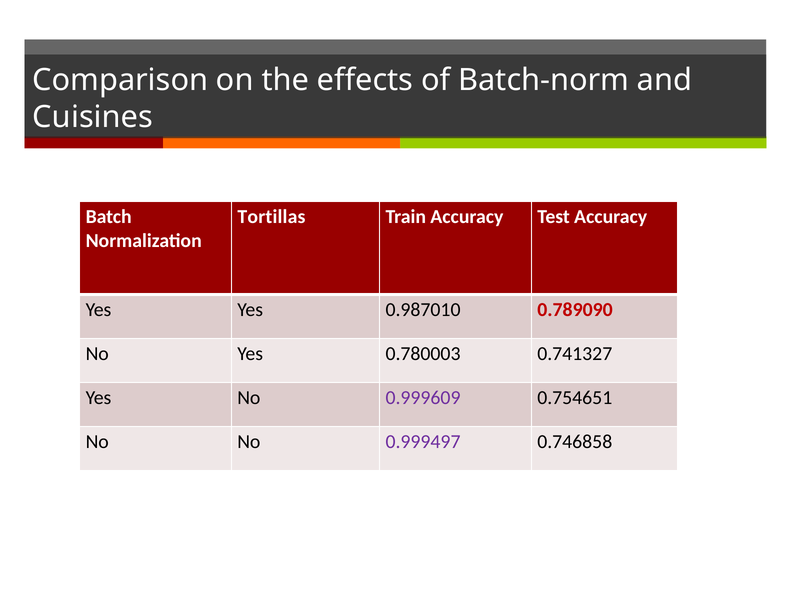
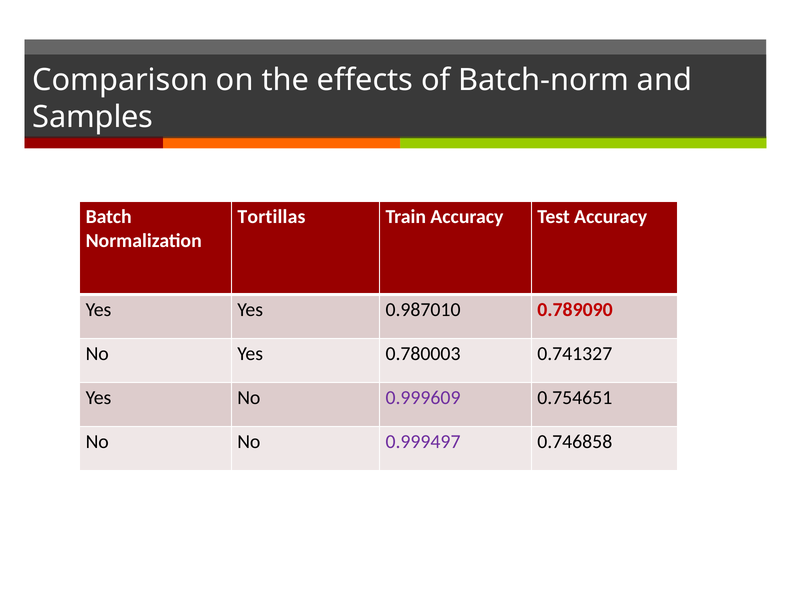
Cuisines: Cuisines -> Samples (93, 117)
